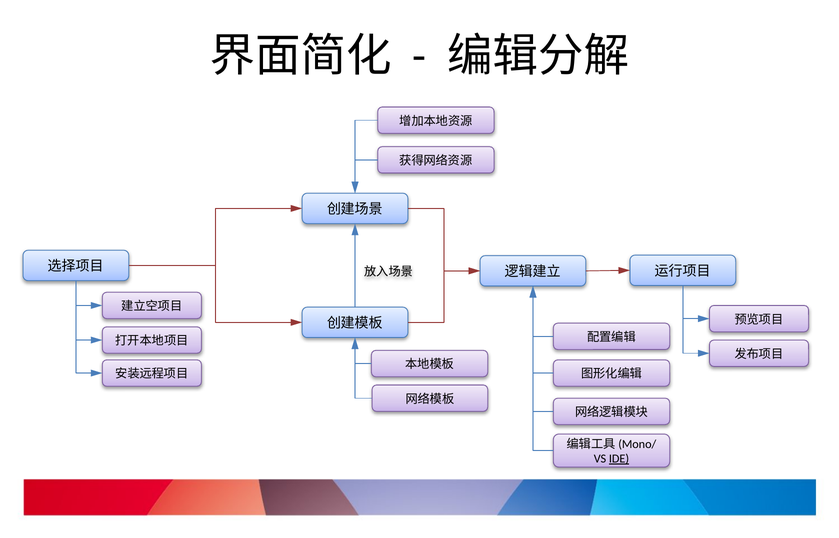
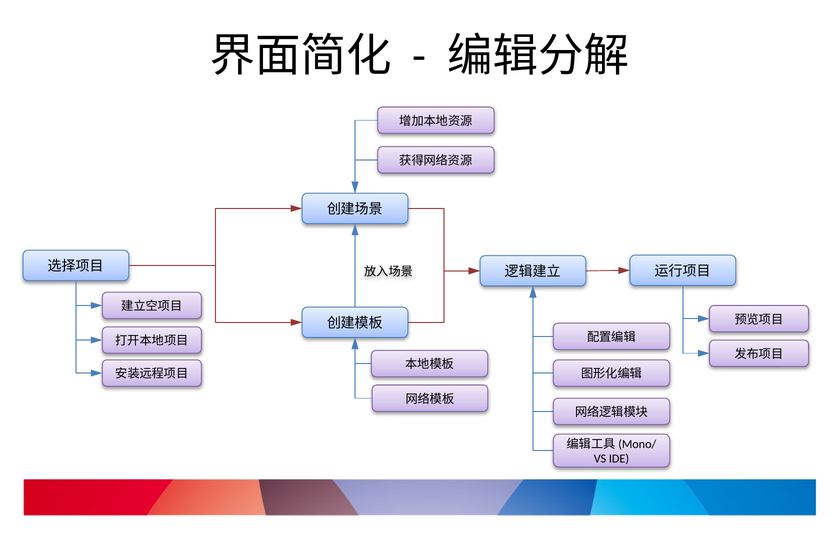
IDE underline: present -> none (619, 459)
